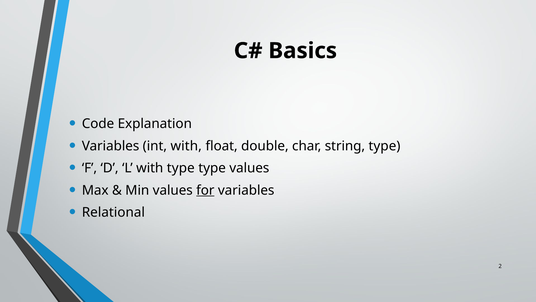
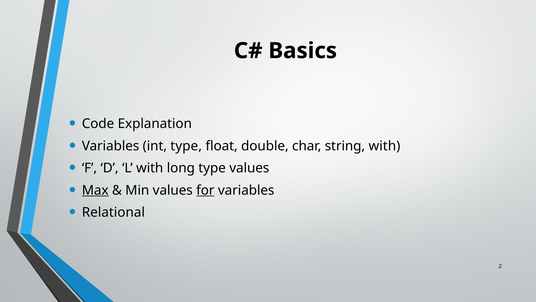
int with: with -> type (186, 146)
string type: type -> with (384, 146)
with type: type -> long (181, 168)
Max underline: none -> present (95, 190)
